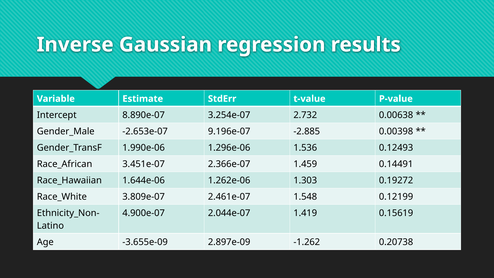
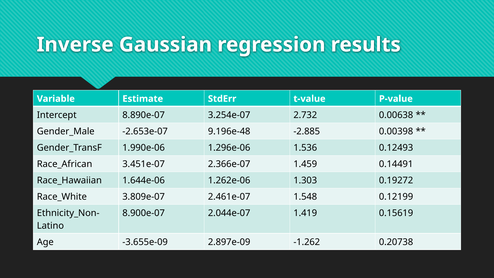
9.196e-07: 9.196e-07 -> 9.196e-48 (229, 131)
4.900e-07: 4.900e-07 -> 8.900e-07 (144, 213)
